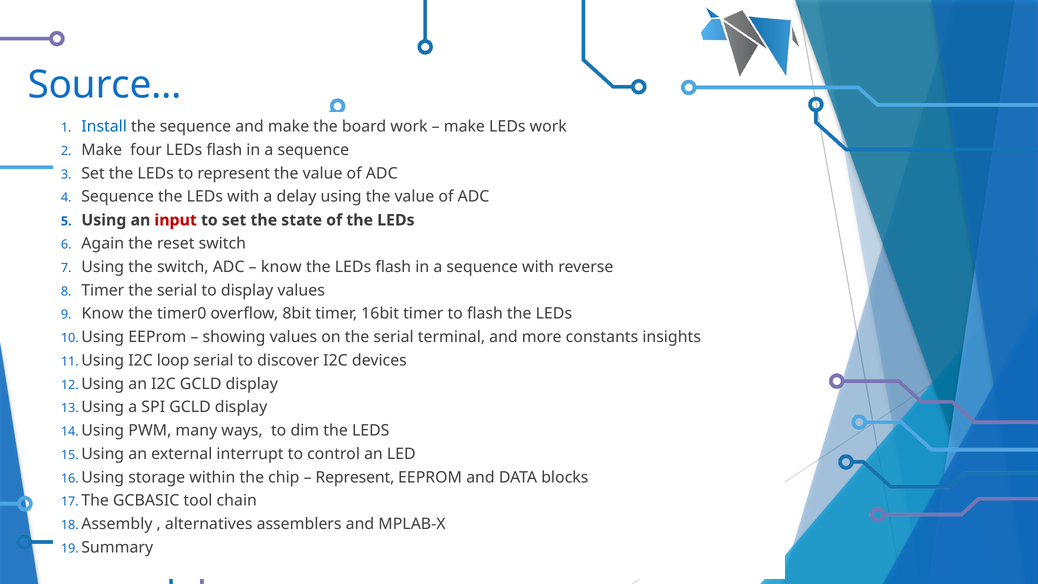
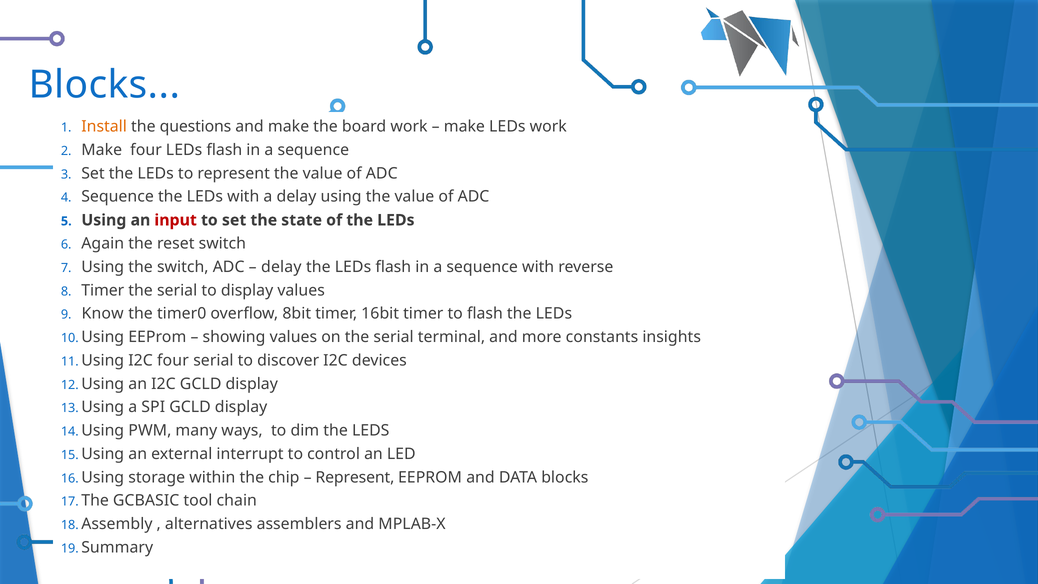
Source: Source -> Blocks (104, 85)
Install colour: blue -> orange (104, 127)
the sequence: sequence -> questions (196, 127)
know: know -> delay (281, 267)
I2C loop: loop -> four (173, 360)
